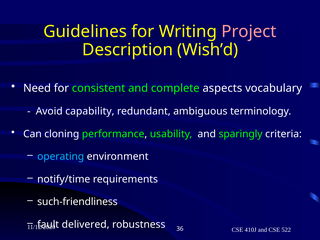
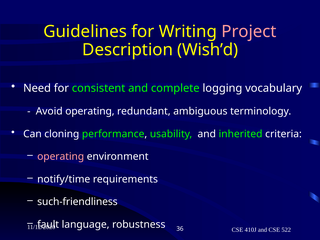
aspects: aspects -> logging (222, 88)
Avoid capability: capability -> operating (90, 111)
sparingly: sparingly -> inherited (241, 134)
operating colour: light blue -> pink (61, 157)
delivered: delivered -> language (86, 224)
